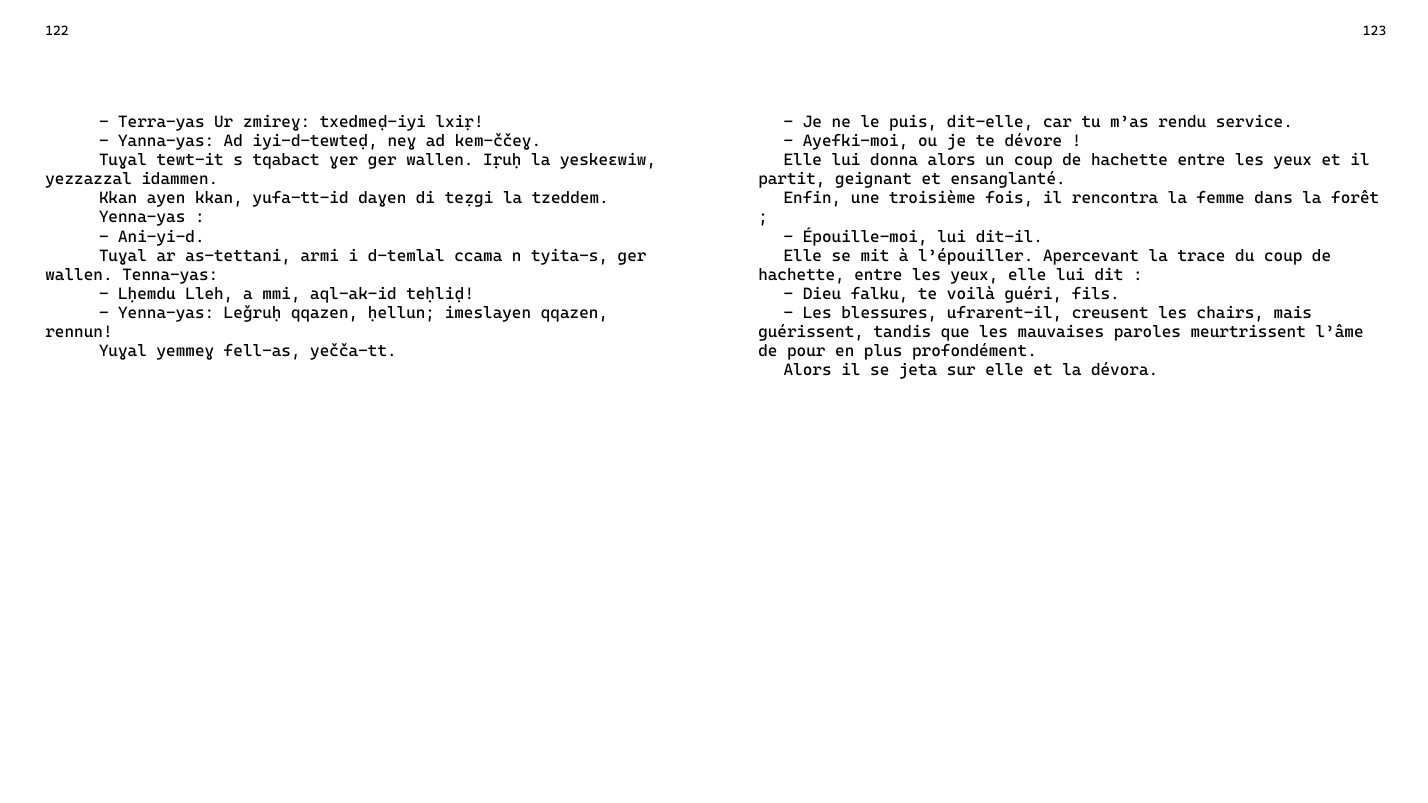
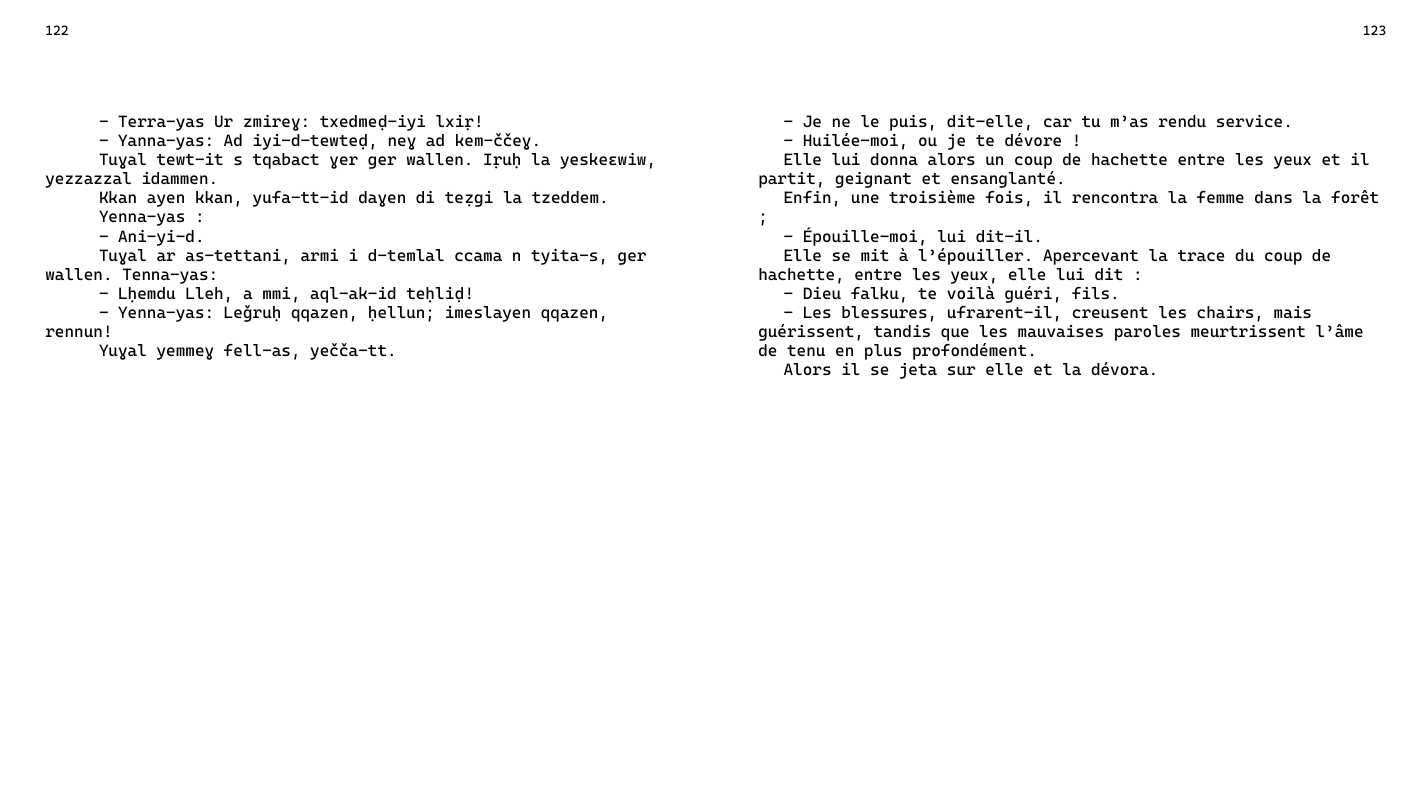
Ayefki-moi: Ayefki-moi -> Huilée-moi (856, 141)
pour: pour -> tenu (806, 351)
